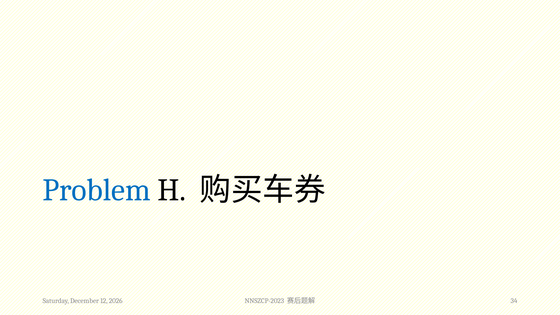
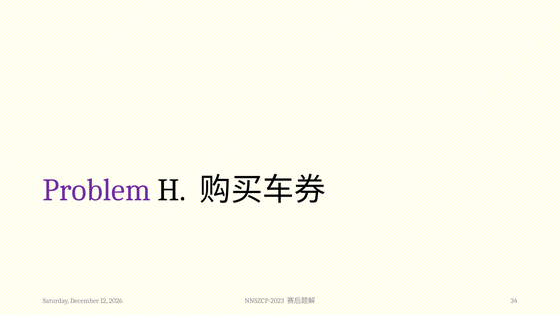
Problem colour: blue -> purple (97, 190)
